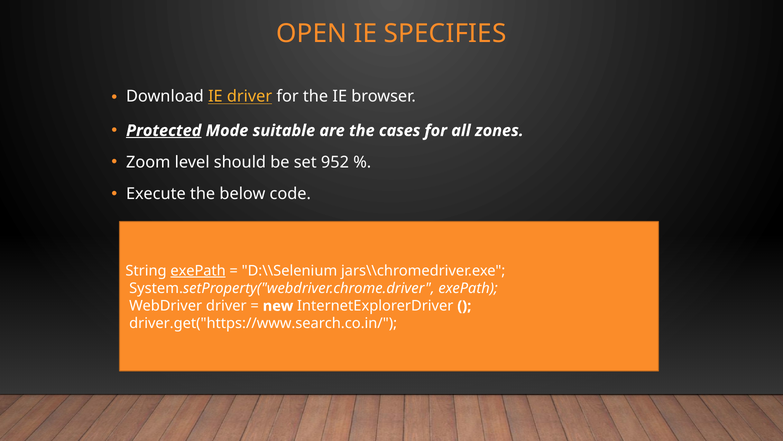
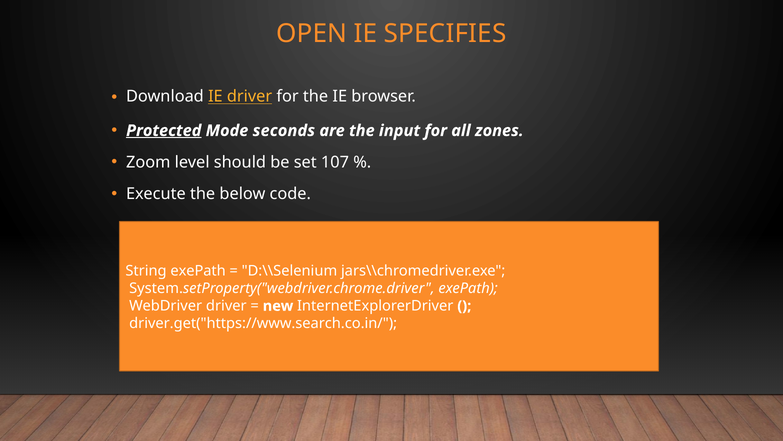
suitable: suitable -> seconds (284, 130)
cases: cases -> input (400, 130)
952: 952 -> 107 (335, 162)
exePath underline: present -> none (198, 270)
